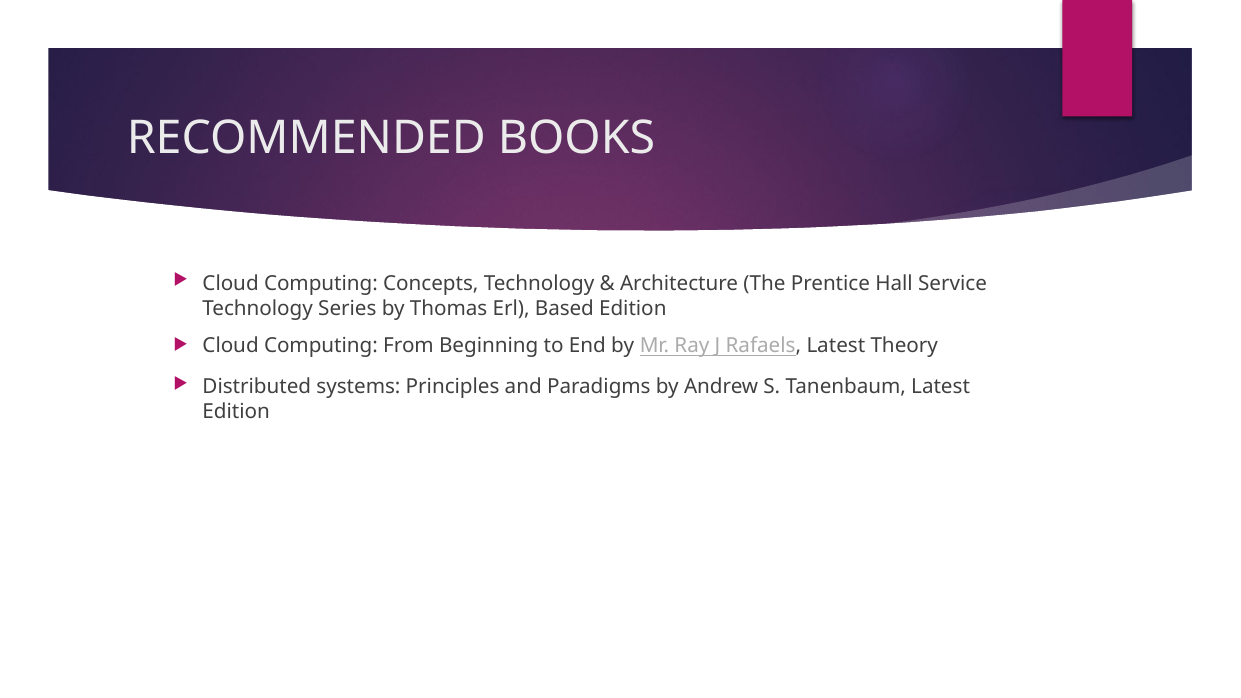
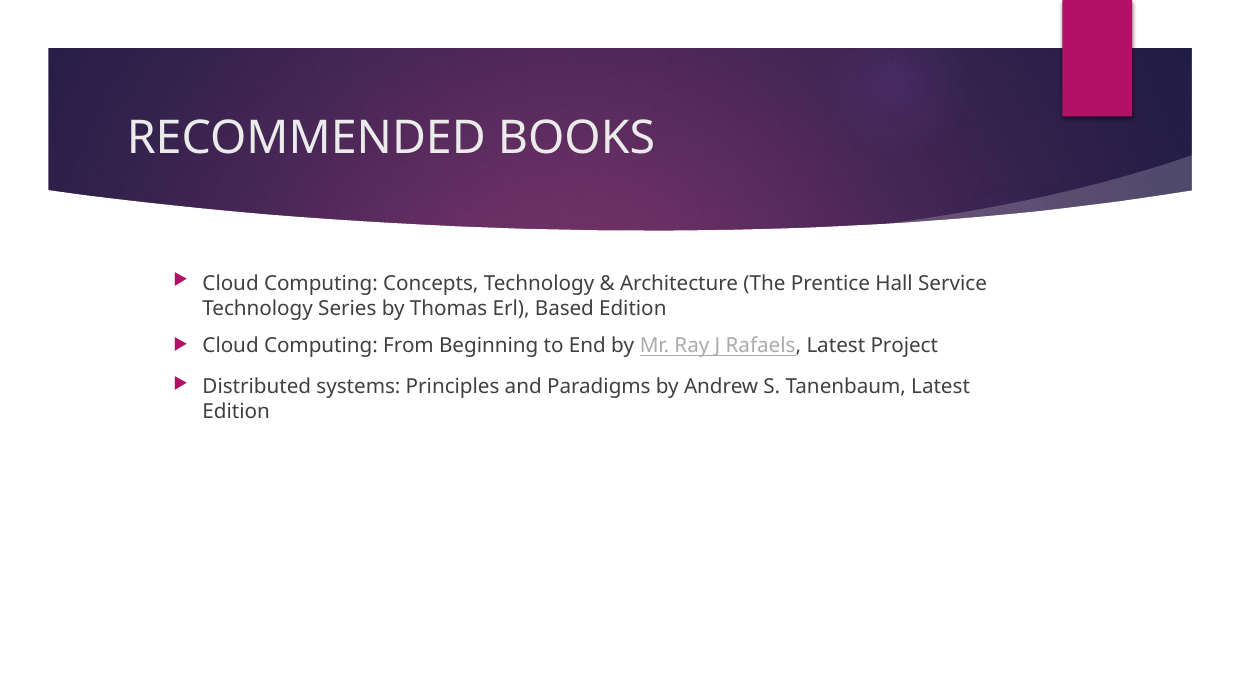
Theory: Theory -> Project (904, 346)
